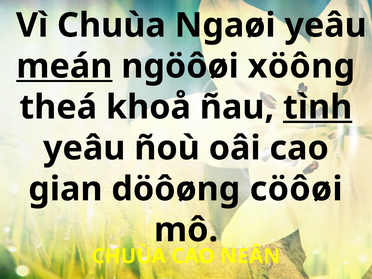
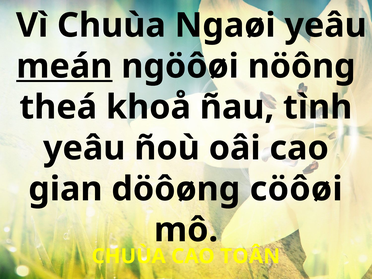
xöông: xöông -> nöông (302, 66)
tình underline: present -> none (318, 107)
NEÂN: NEÂN -> TOÂN (250, 256)
